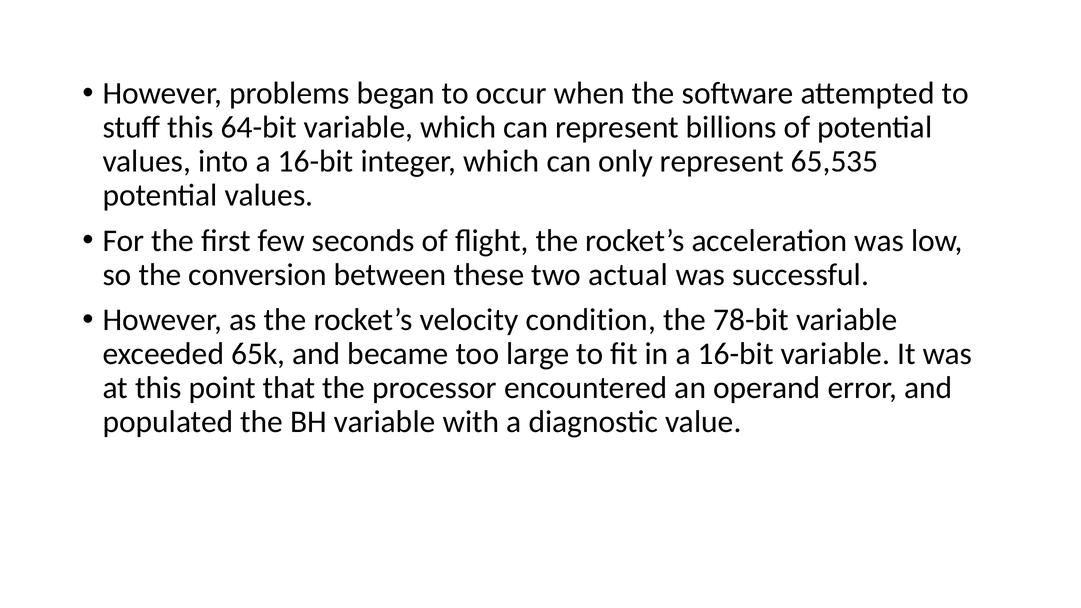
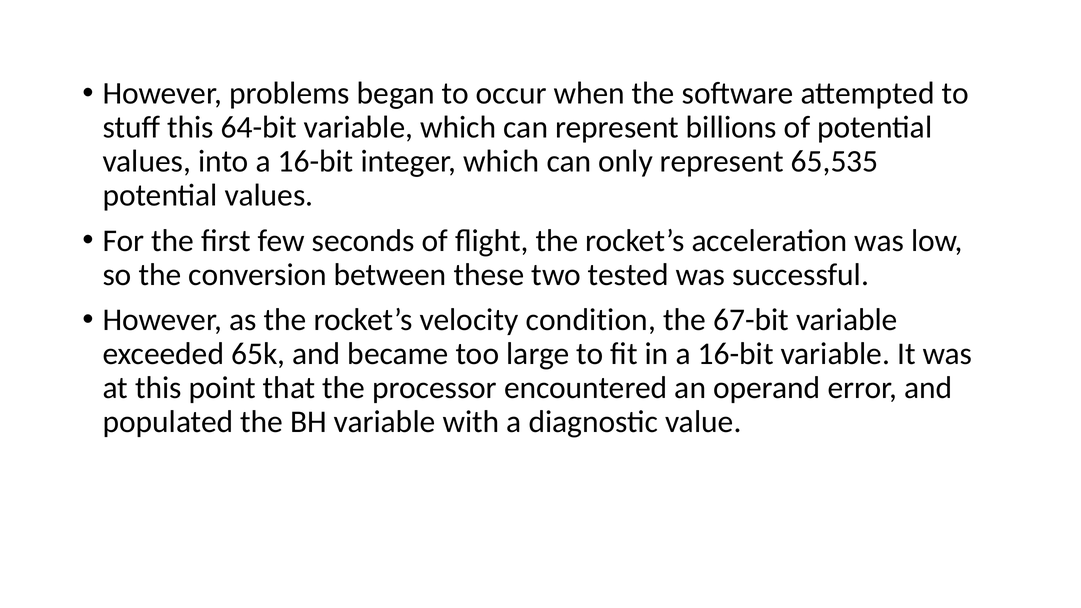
actual: actual -> tested (628, 275)
78-bit: 78-bit -> 67-bit (751, 320)
